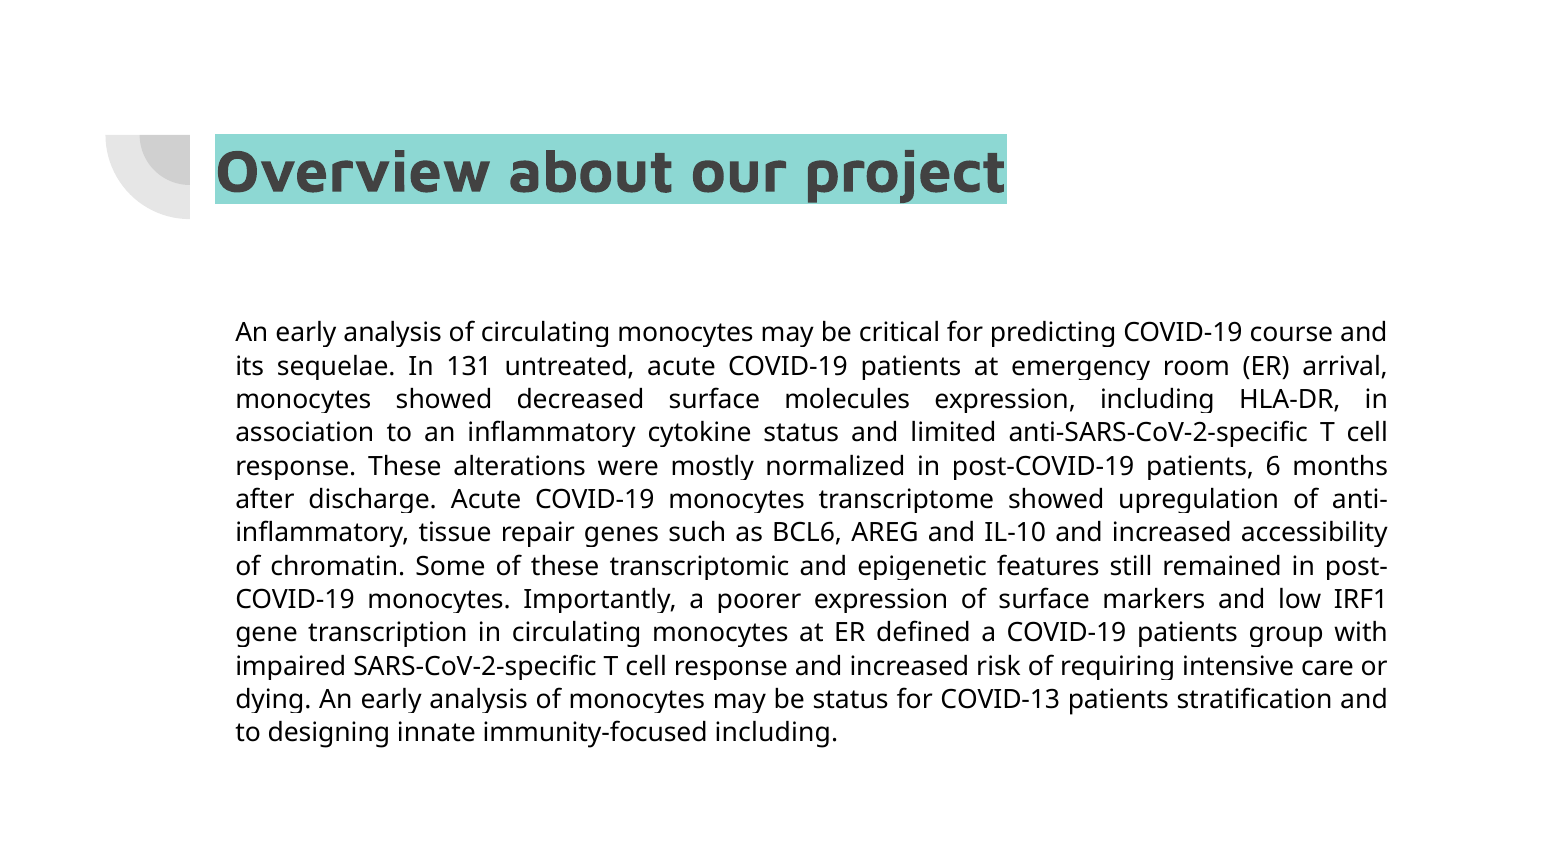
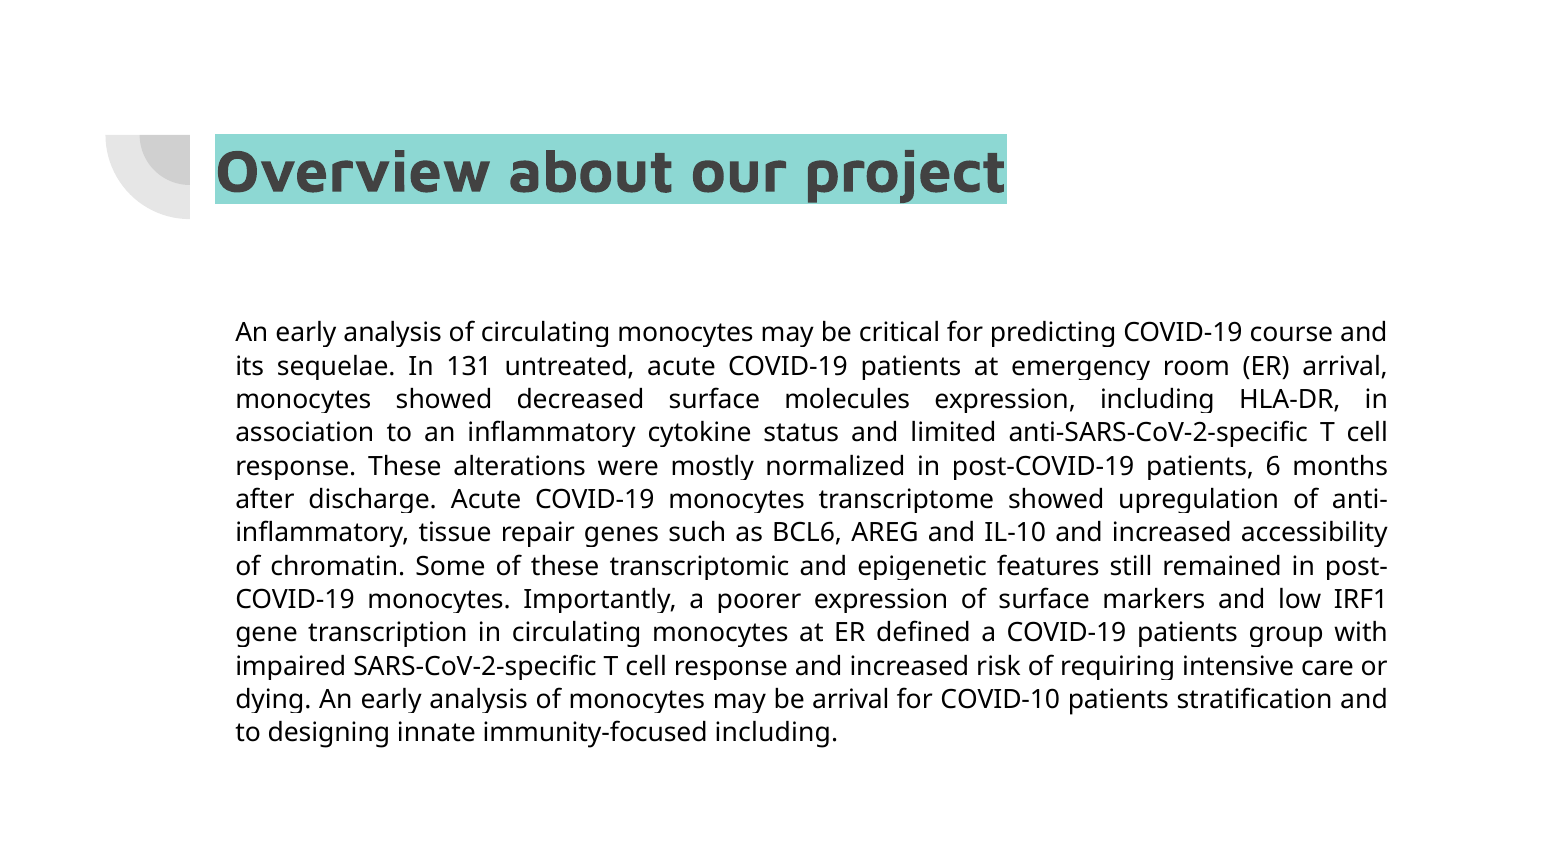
status: status -> arrival (851, 699)
COVID-13: COVID-13 -> COVID-10 (1000, 699)
